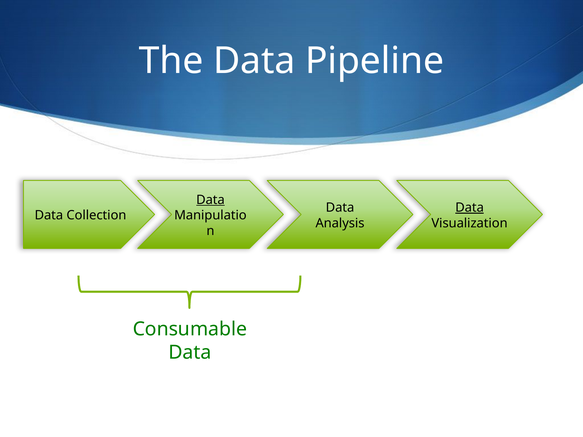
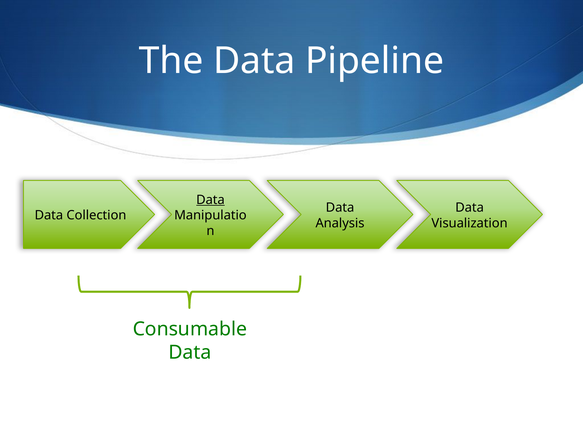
Data underline: present -> none (470, 208)
